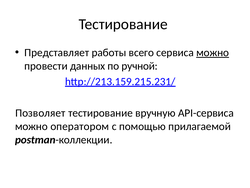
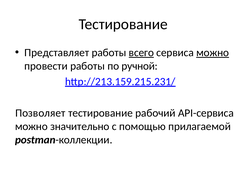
всего underline: none -> present (141, 52)
провести данных: данных -> работы (88, 66)
вручную: вручную -> рабочий (155, 113)
оператором: оператором -> значительно (80, 126)
